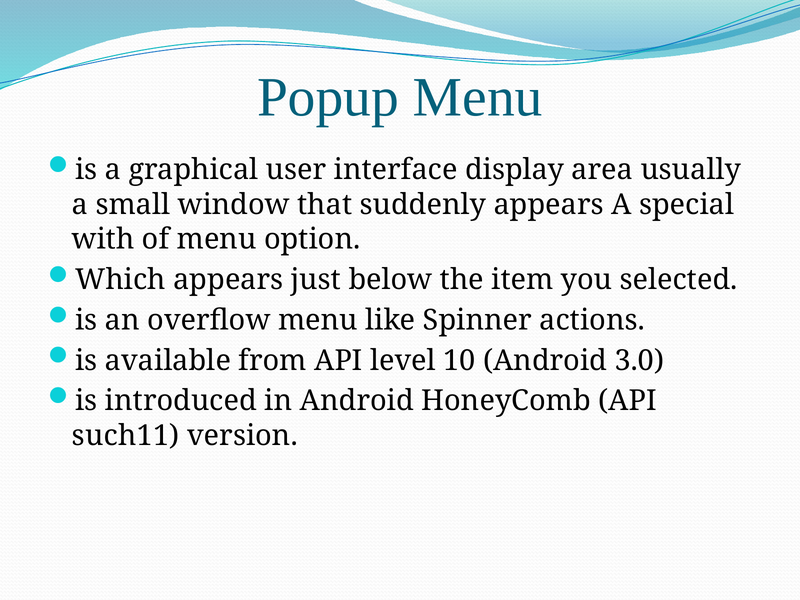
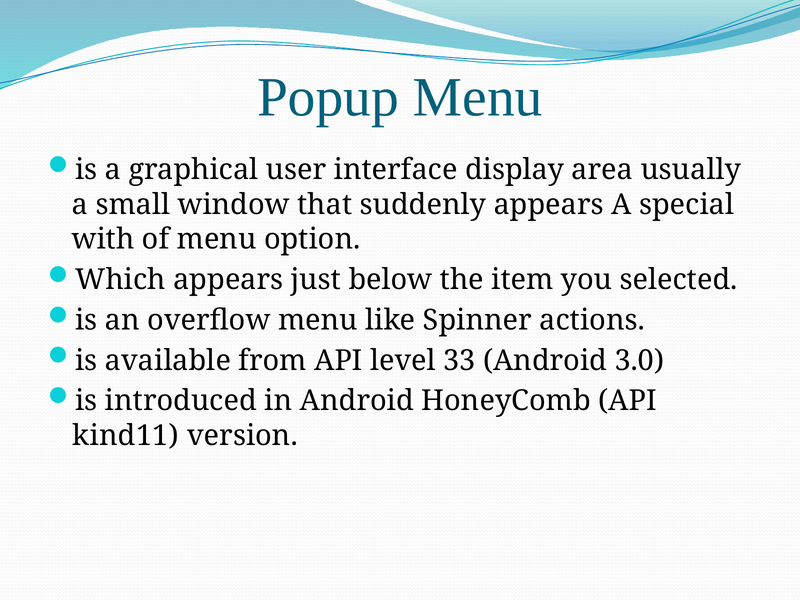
10: 10 -> 33 (459, 360)
such11: such11 -> kind11 (126, 436)
